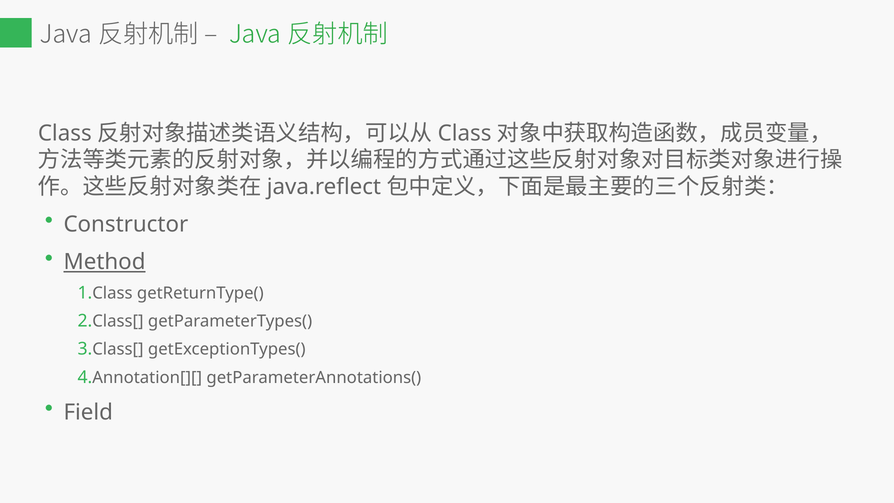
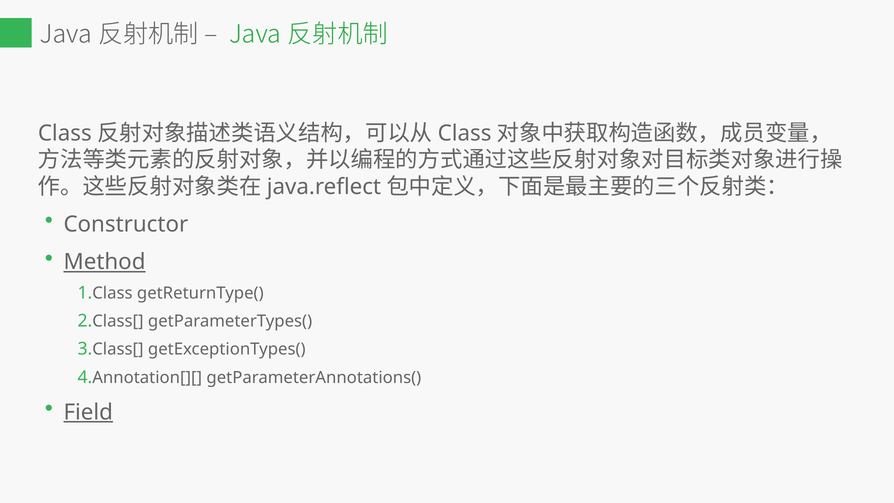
Field underline: none -> present (88, 412)
